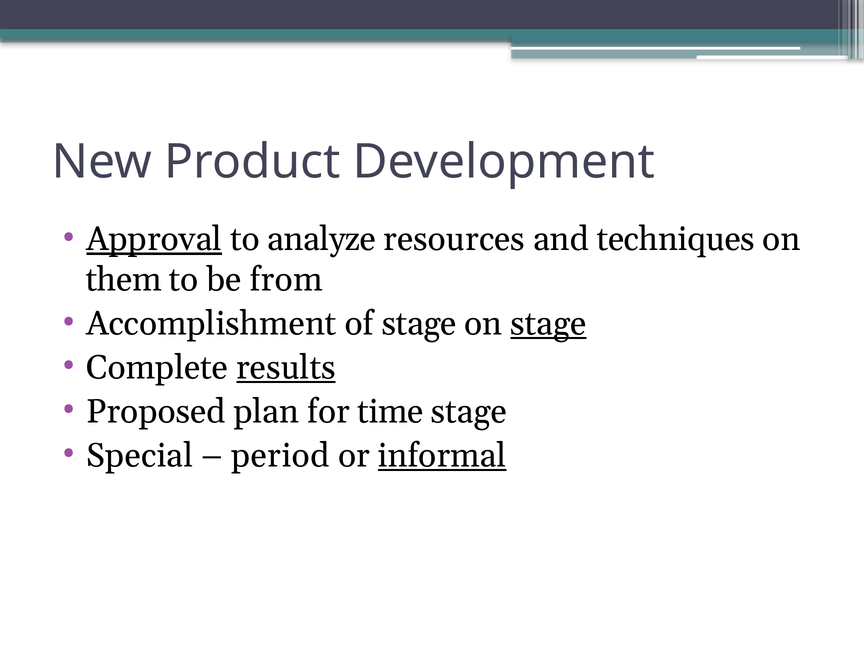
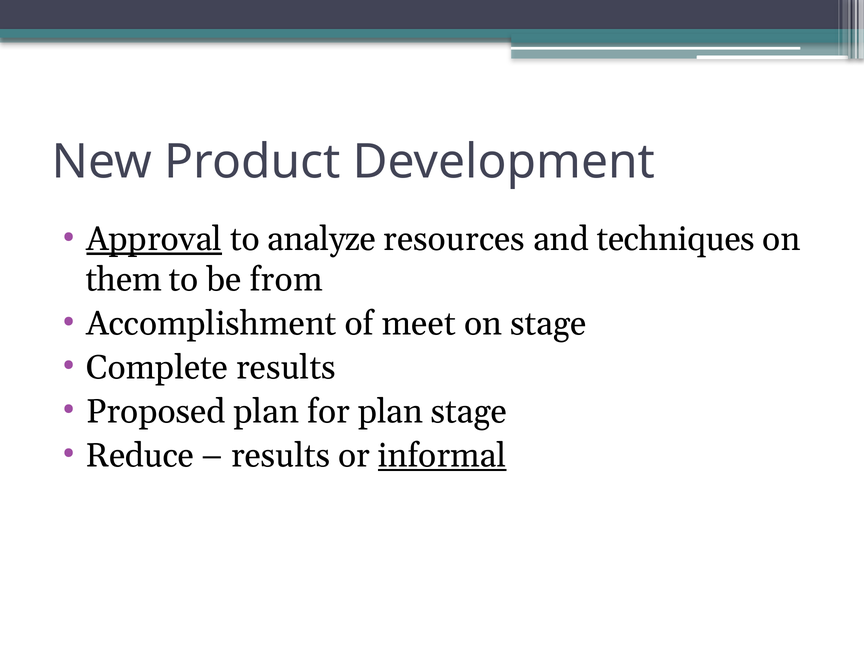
of stage: stage -> meet (419, 324)
stage underline: present -> none (548, 324)
results underline: present -> none (286, 368)
for time: time -> plan (391, 411)
Special: Special -> Reduce (140, 455)
period: period -> results (281, 455)
